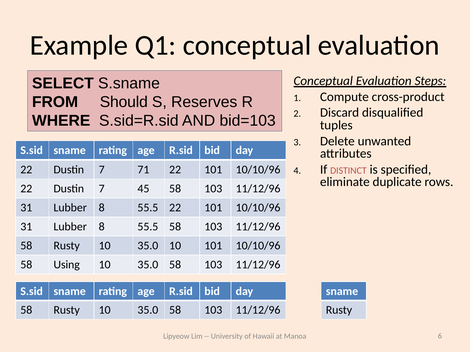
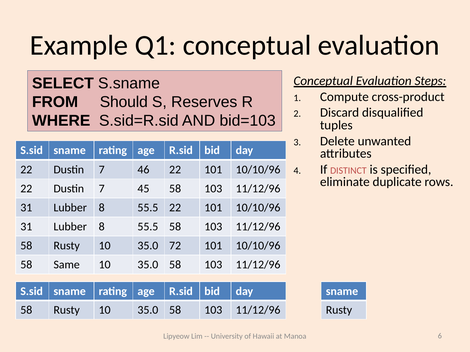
71: 71 -> 46 (143, 170)
35.0 10: 10 -> 72 (175, 246)
Using: Using -> Same (67, 265)
